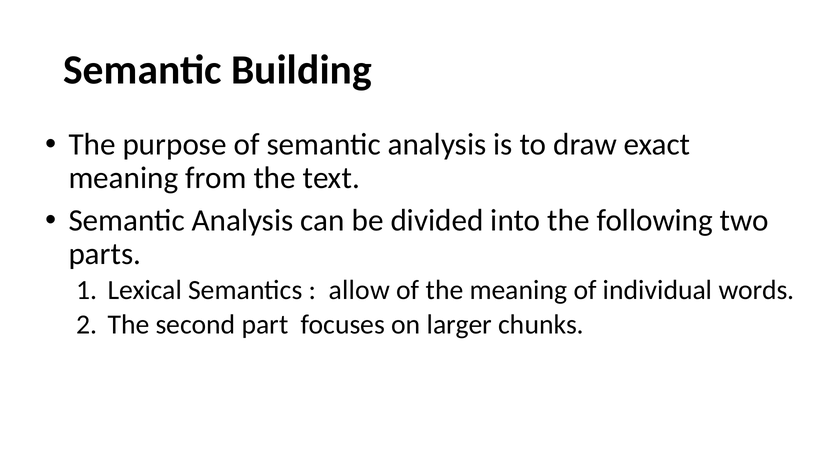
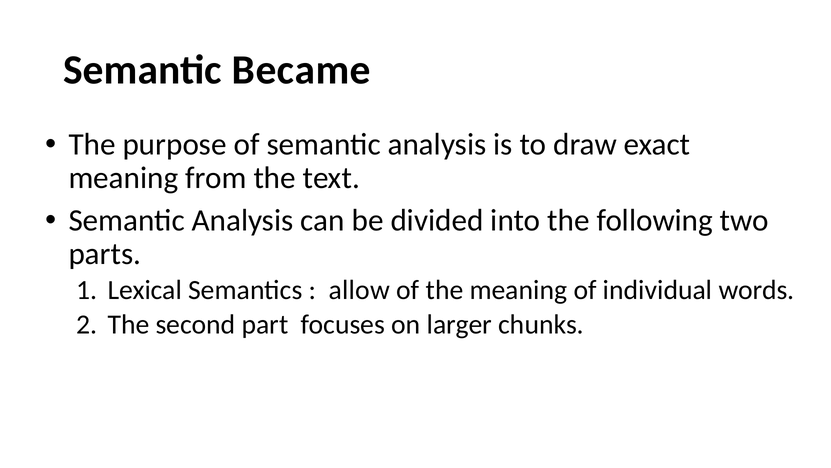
Building: Building -> Became (301, 70)
